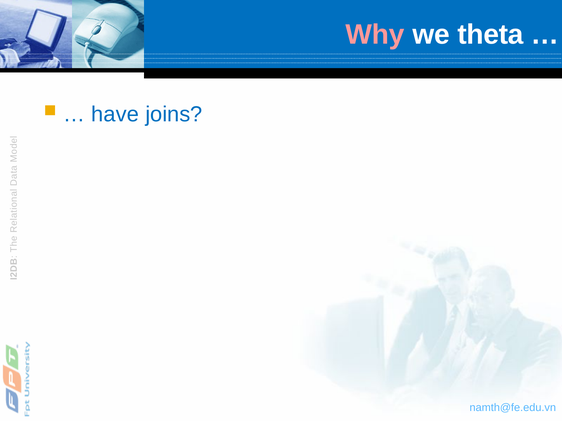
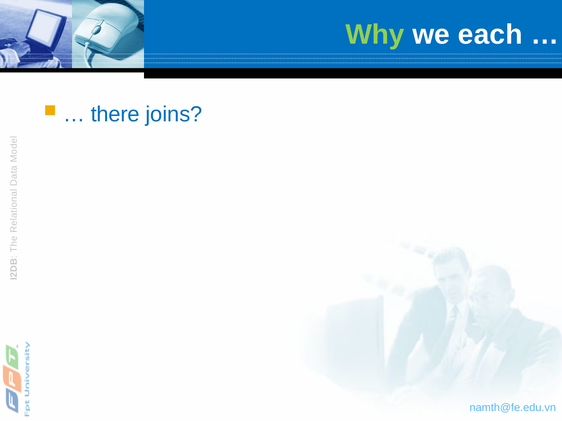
Why colour: pink -> light green (375, 35)
theta: theta -> each (490, 35)
have: have -> there (115, 114)
